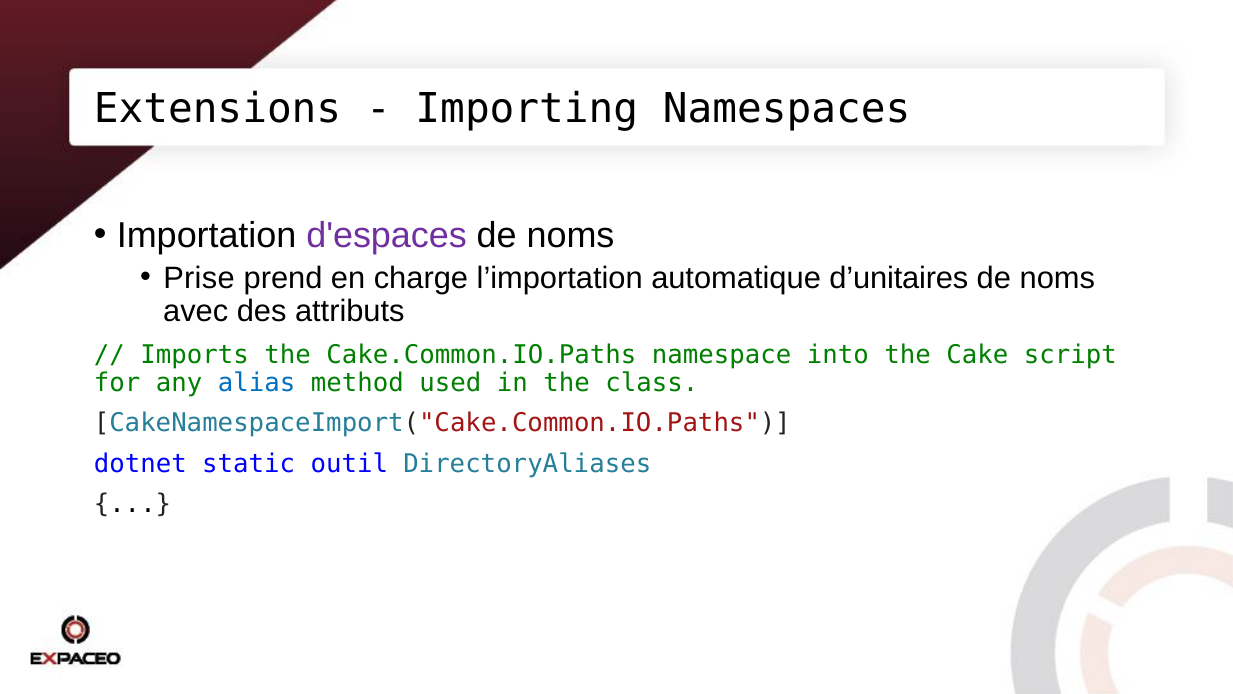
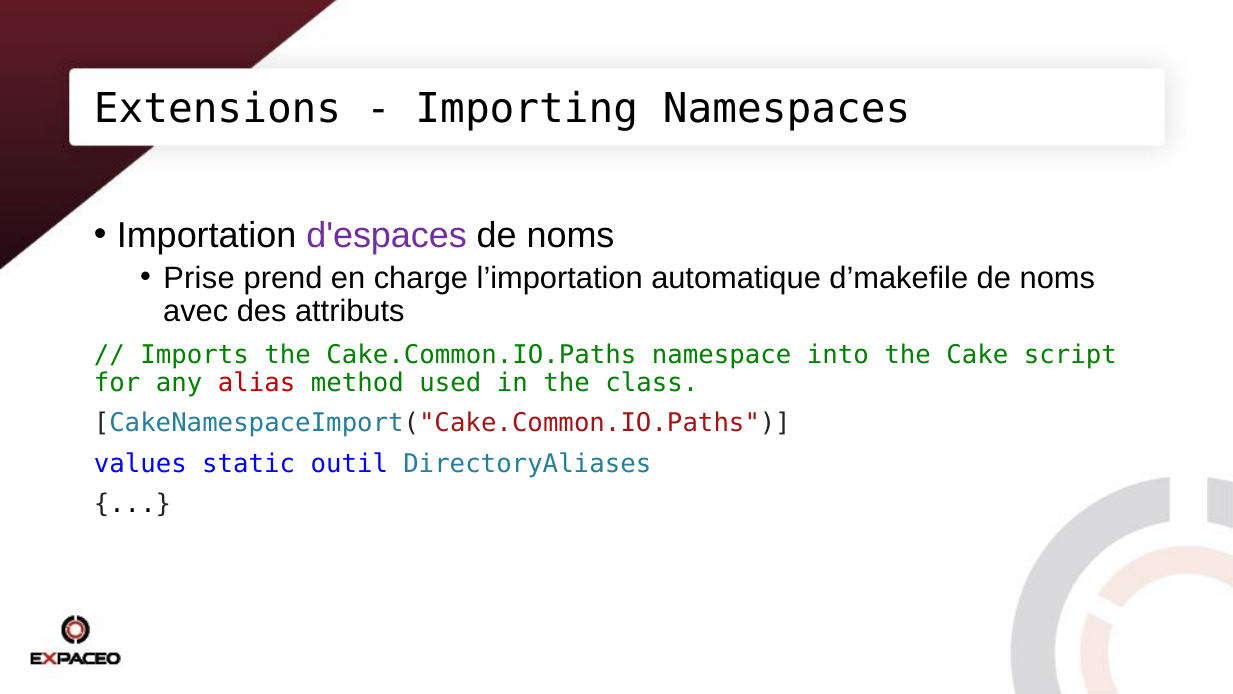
d’unitaires: d’unitaires -> d’makefile (899, 278)
alias colour: blue -> red (257, 382)
dotnet: dotnet -> values (140, 463)
